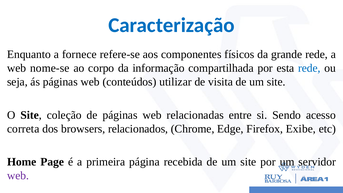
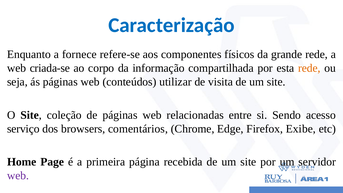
nome-se: nome-se -> criada-se (50, 68)
rede colour: blue -> orange (309, 68)
correta: correta -> serviço (23, 129)
relacionados: relacionados -> comentários (138, 129)
